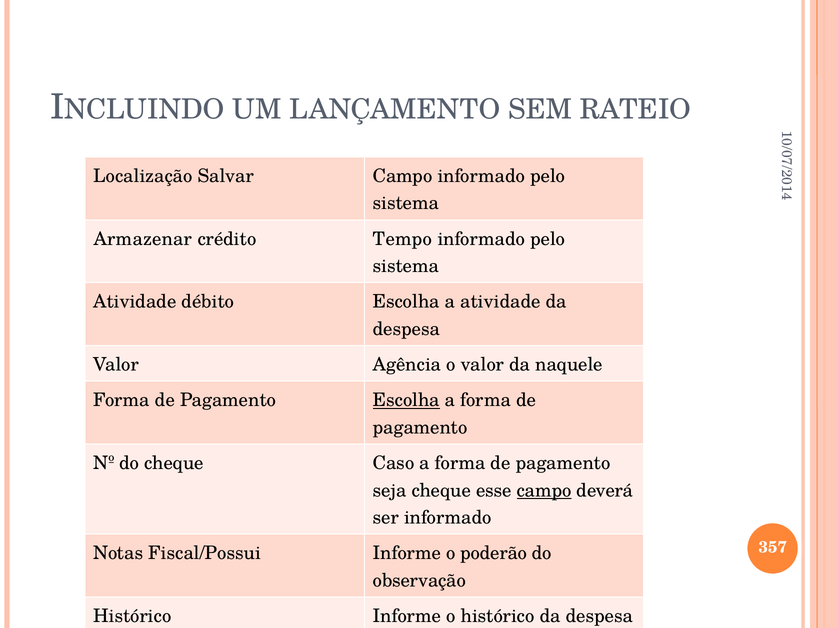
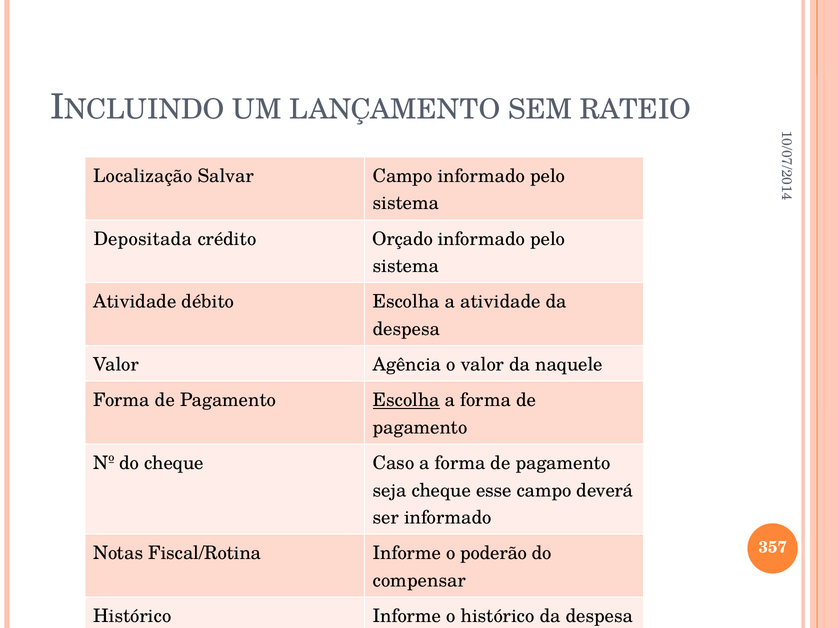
Armazenar: Armazenar -> Depositada (143, 239)
Tempo: Tempo -> Orçado (403, 239)
campo underline: present -> none (544, 491)
Fiscal/Possui: Fiscal/Possui -> Fiscal/Rotina (205, 554)
observação: observação -> compensar (419, 581)
